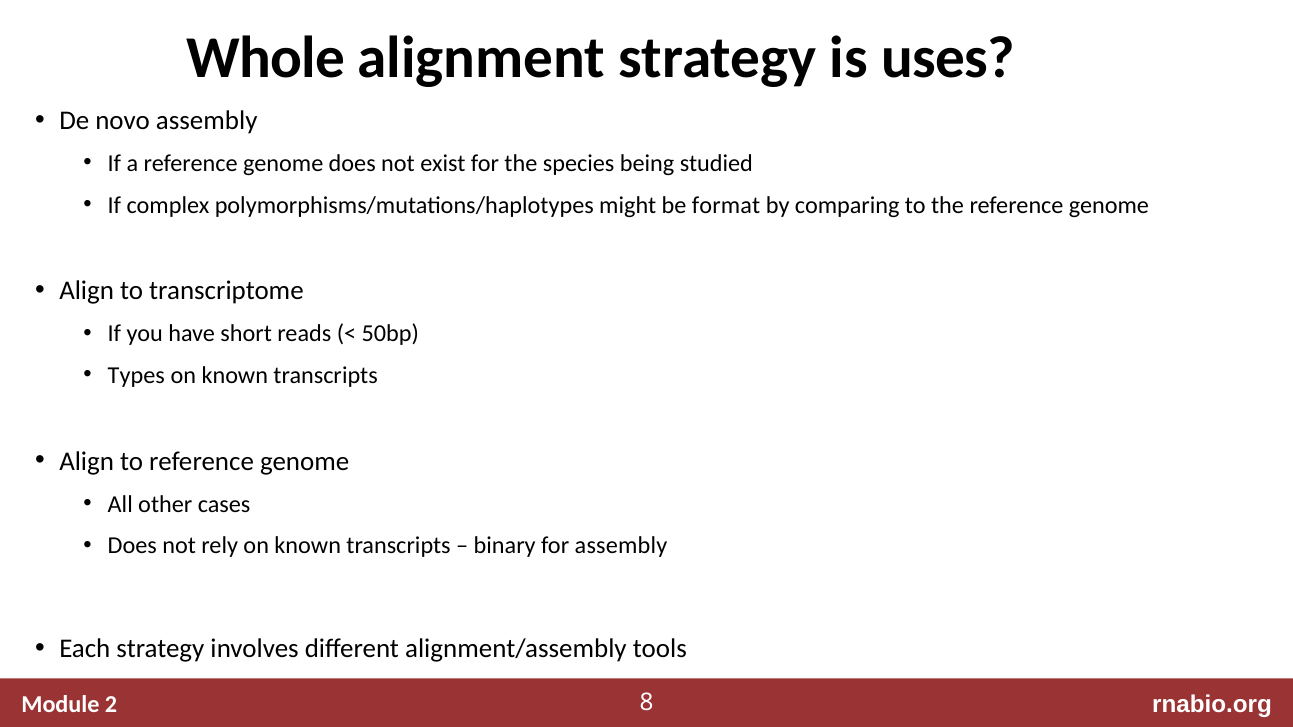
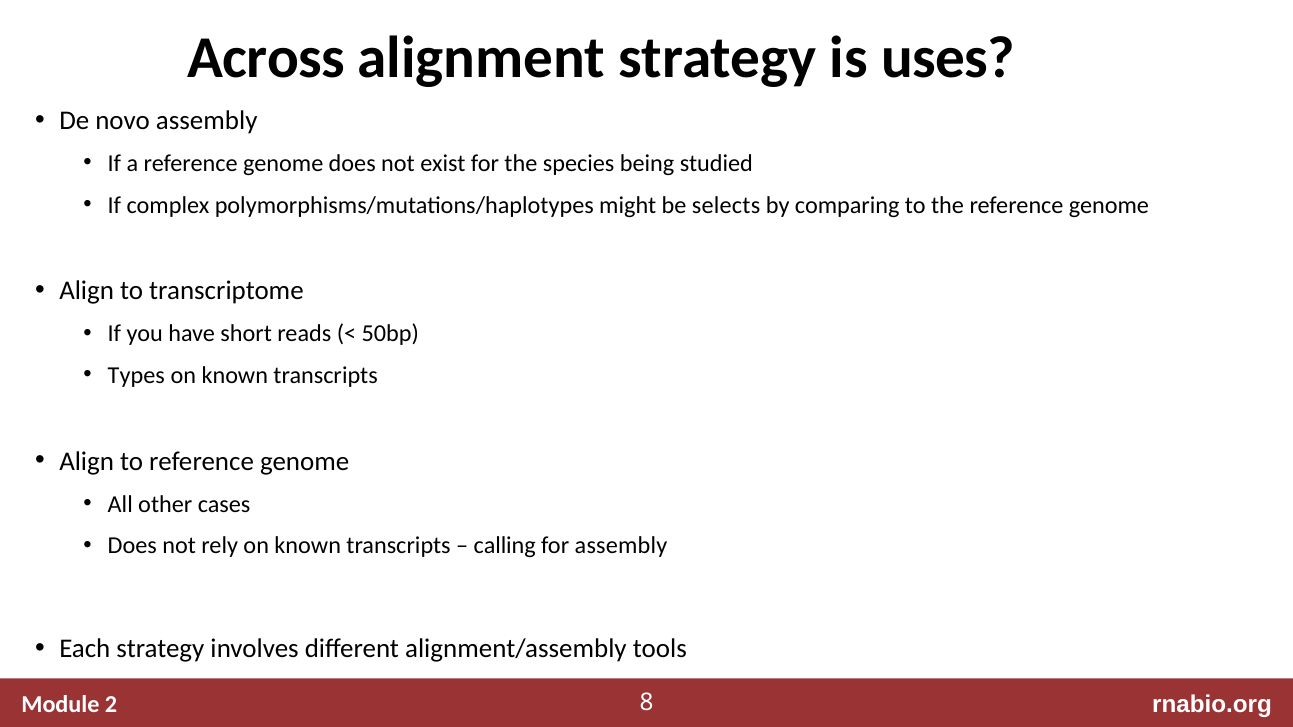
Whole: Whole -> Across (266, 58)
format: format -> selects (726, 205)
binary: binary -> calling (505, 546)
